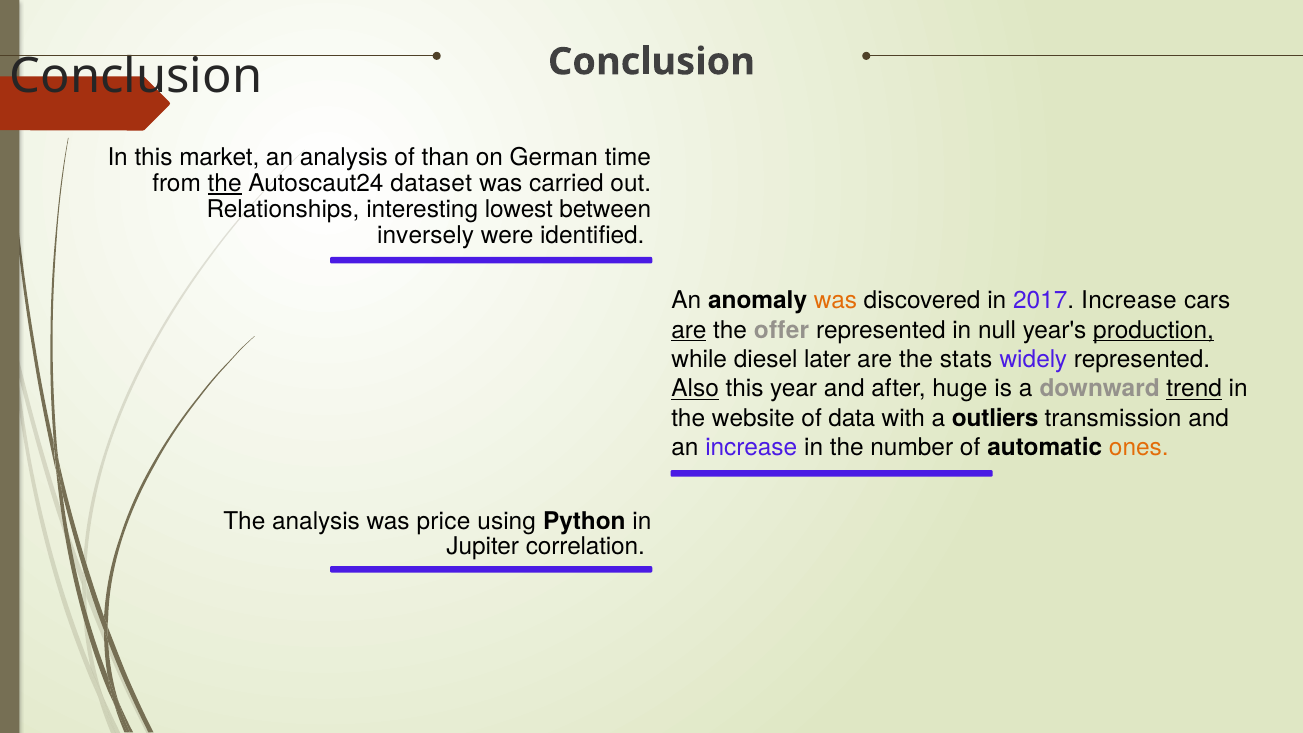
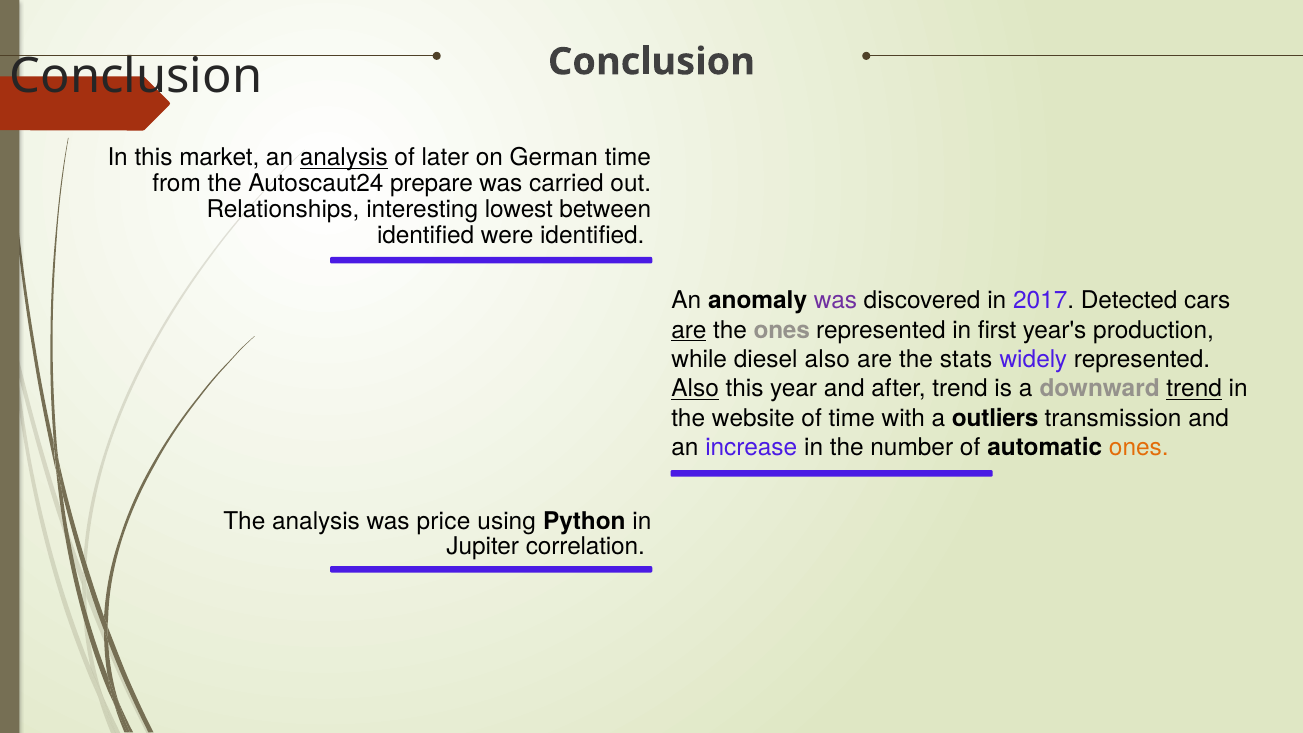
analysis underline: none -> present (344, 158)
than: than -> later (445, 158)
the underline: present -> none (225, 184)
dataset: dataset -> prepare (432, 184)
inversely: inversely -> identified (426, 235)
was colour: orange -> purple (835, 301)
2017 Increase: Increase -> Detected (1129, 301)
the offer: offer -> ones (782, 330)
null: null -> first (997, 330)
production underline: present -> none (1154, 330)
diesel later: later -> also (827, 359)
after huge: huge -> trend (960, 389)
of data: data -> time (852, 418)
